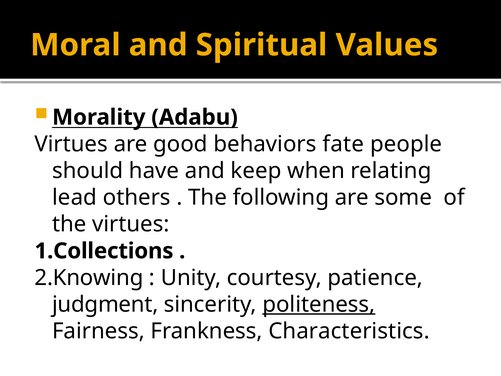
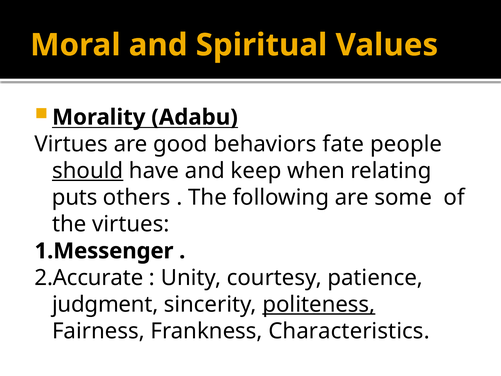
should underline: none -> present (88, 171)
lead: lead -> puts (75, 197)
1.Collections: 1.Collections -> 1.Messenger (104, 251)
2.Knowing: 2.Knowing -> 2.Accurate (89, 278)
